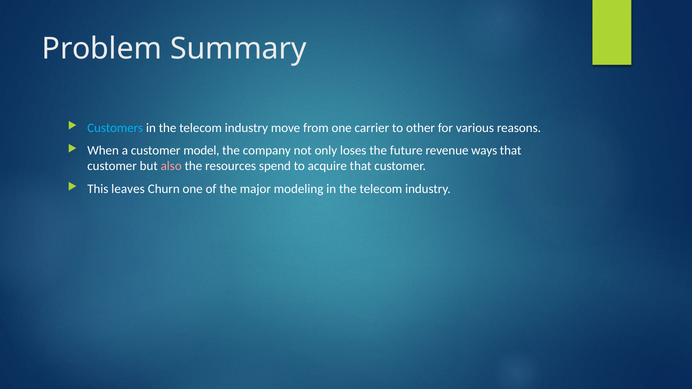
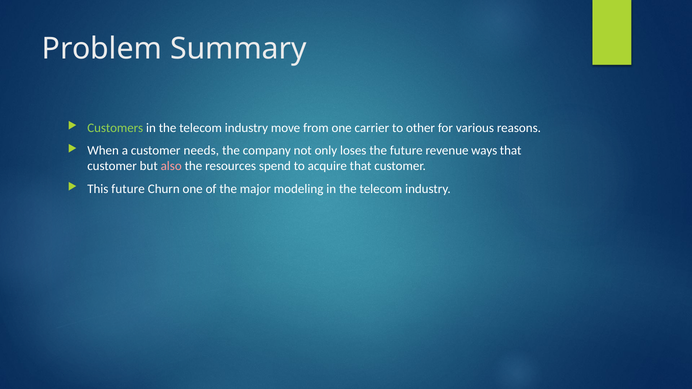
Customers colour: light blue -> light green (115, 128)
model: model -> needs (201, 151)
This leaves: leaves -> future (128, 189)
